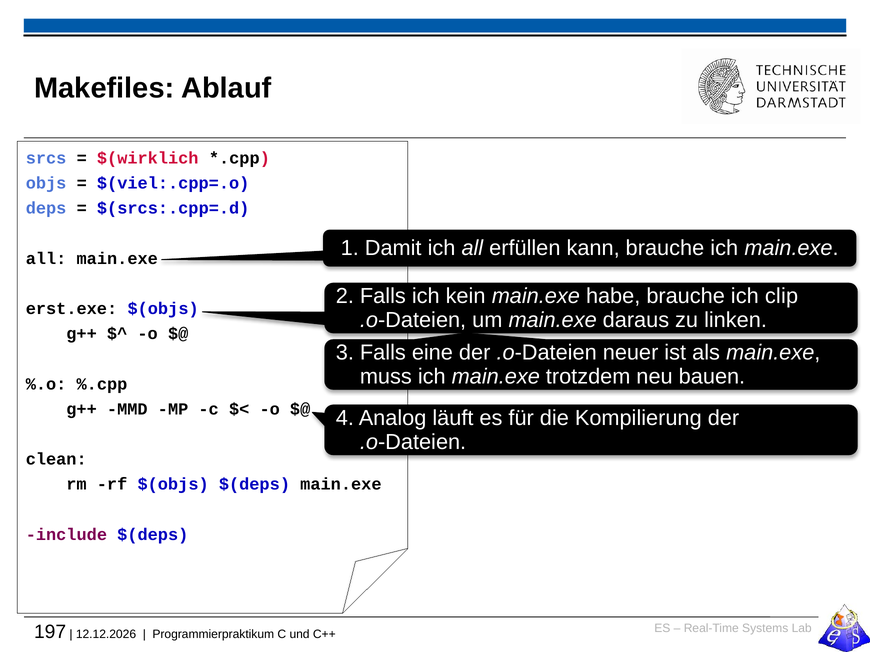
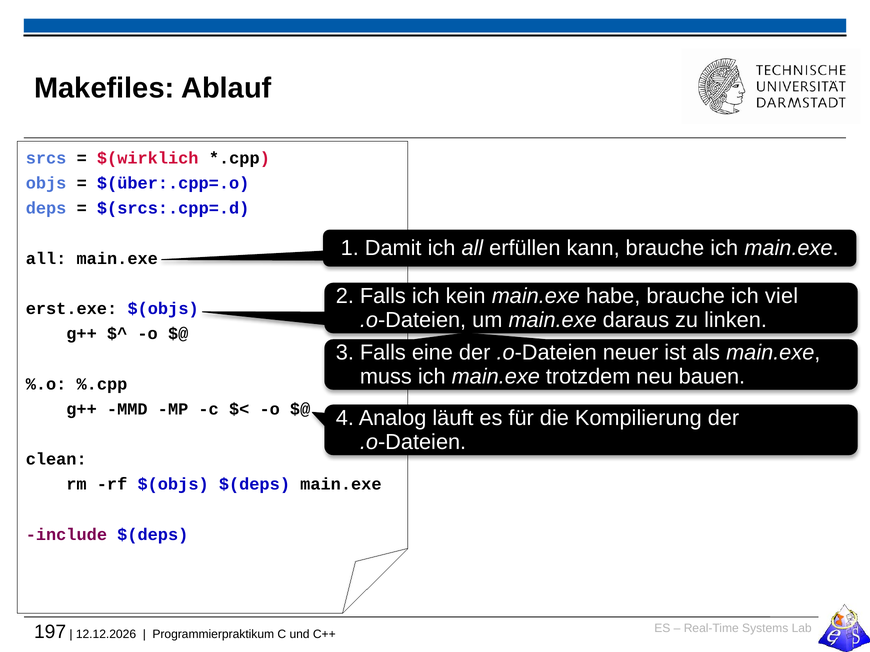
$(viel:.cpp=.o: $(viel:.cpp=.o -> $(über:.cpp=.o (173, 183)
clip: clip -> viel (782, 296)
